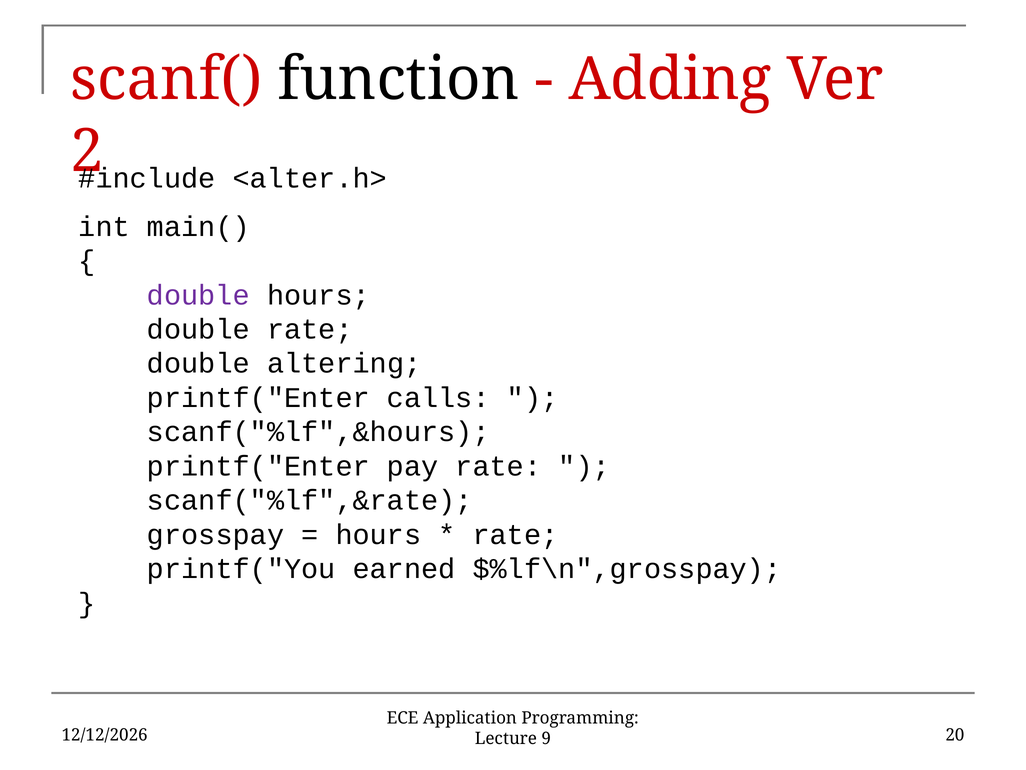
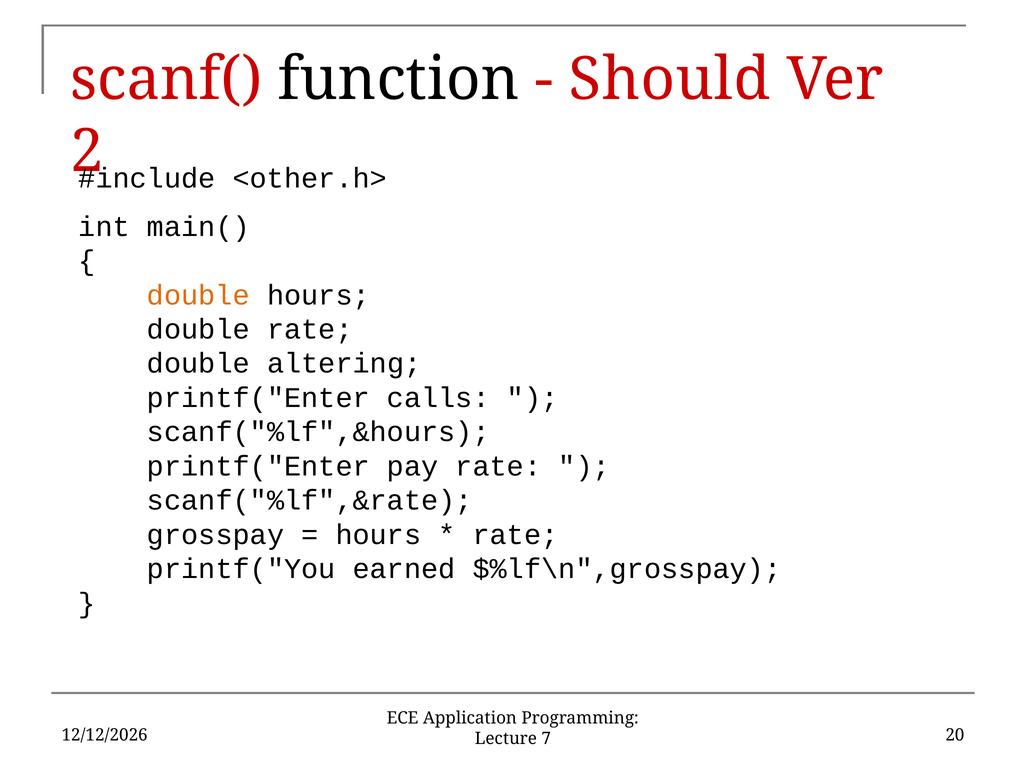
Adding: Adding -> Should (670, 79)
<alter.h>: <alter.h> -> <other.h> (310, 178)
double colour: purple -> orange (198, 295)
9: 9 -> 7 (546, 738)
